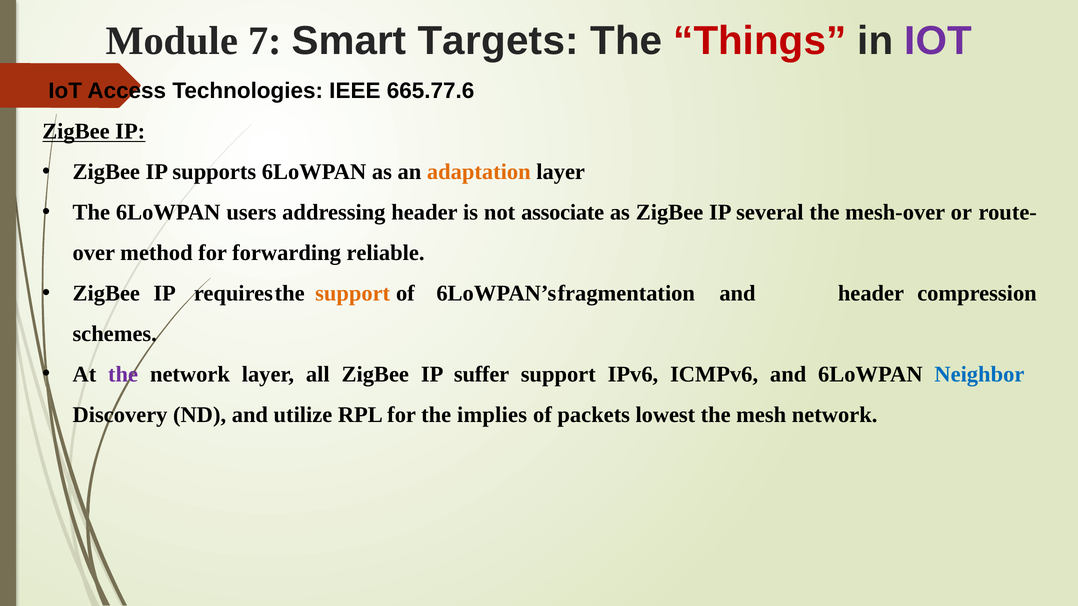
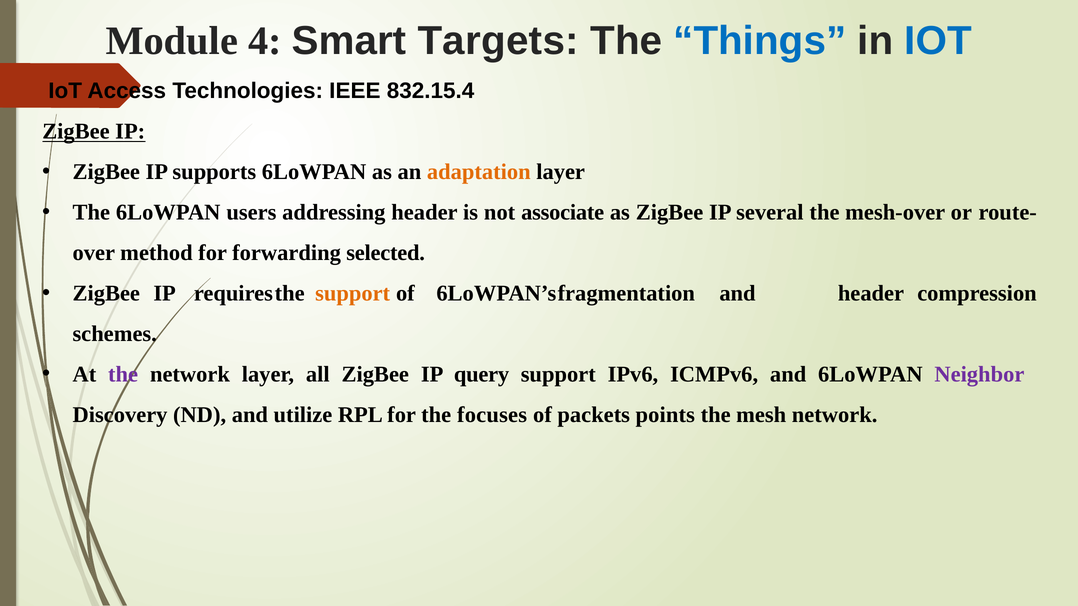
7: 7 -> 4 (265, 41)
Things colour: red -> blue (760, 41)
IOT colour: purple -> blue (938, 41)
665.77.6: 665.77.6 -> 832.15.4 (431, 91)
reliable: reliable -> selected (386, 253)
suffer: suffer -> query (482, 375)
Neighbor colour: blue -> purple (979, 375)
implies: implies -> focuses (492, 415)
lowest: lowest -> points (665, 415)
